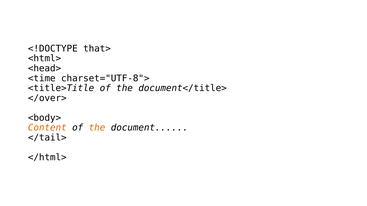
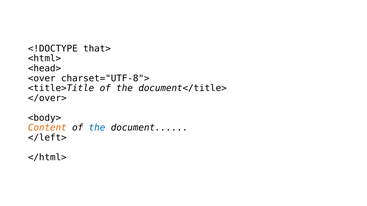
<time: <time -> <over (42, 78)
the colour: orange -> blue (97, 128)
</tail>: </tail> -> </left> (47, 138)
